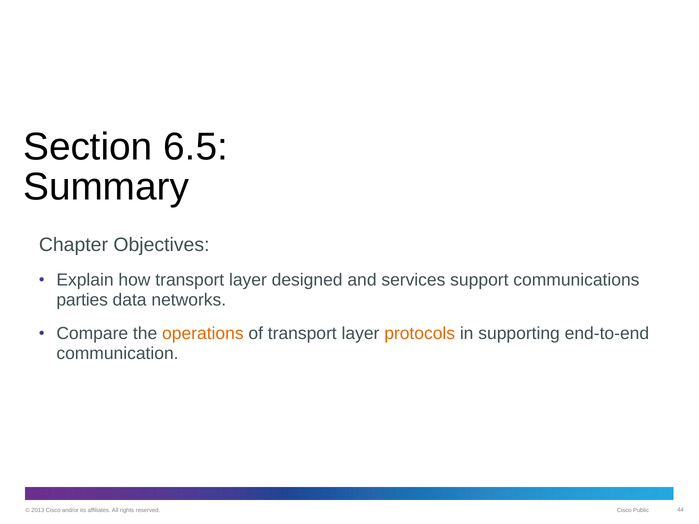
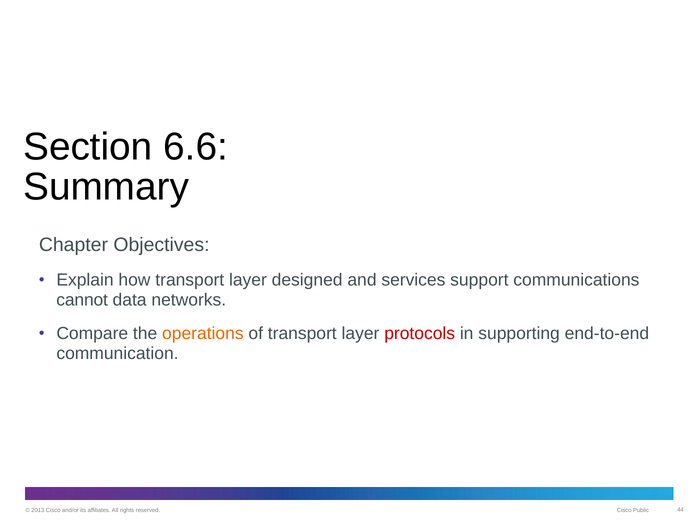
6.5: 6.5 -> 6.6 (196, 147)
parties: parties -> cannot (82, 300)
protocols colour: orange -> red (420, 334)
